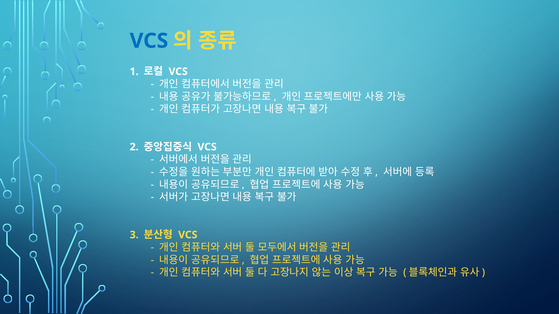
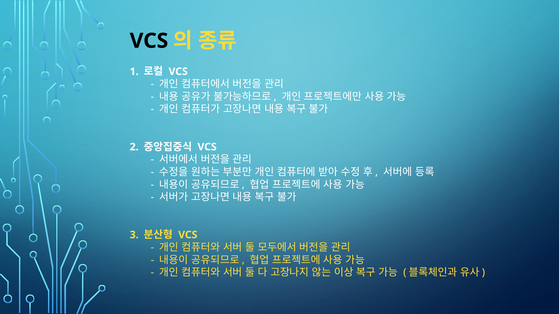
VCS colour: blue -> black (149, 41)
